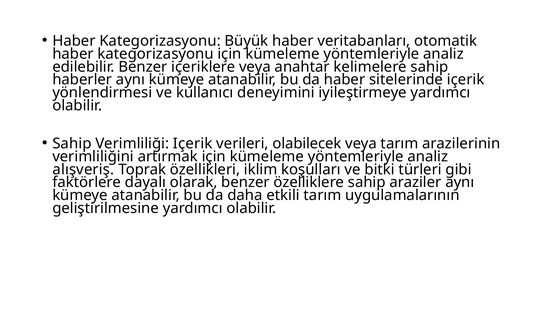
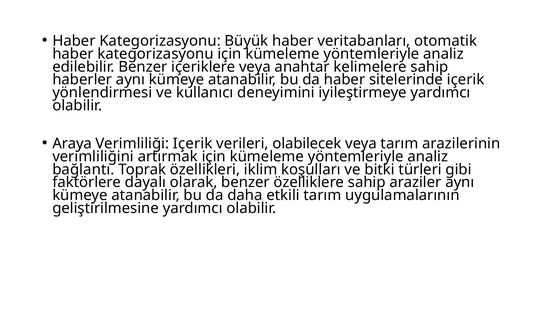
Sahip: Sahip -> Araya (72, 144)
alışveriş: alışveriş -> bağlantı (83, 169)
